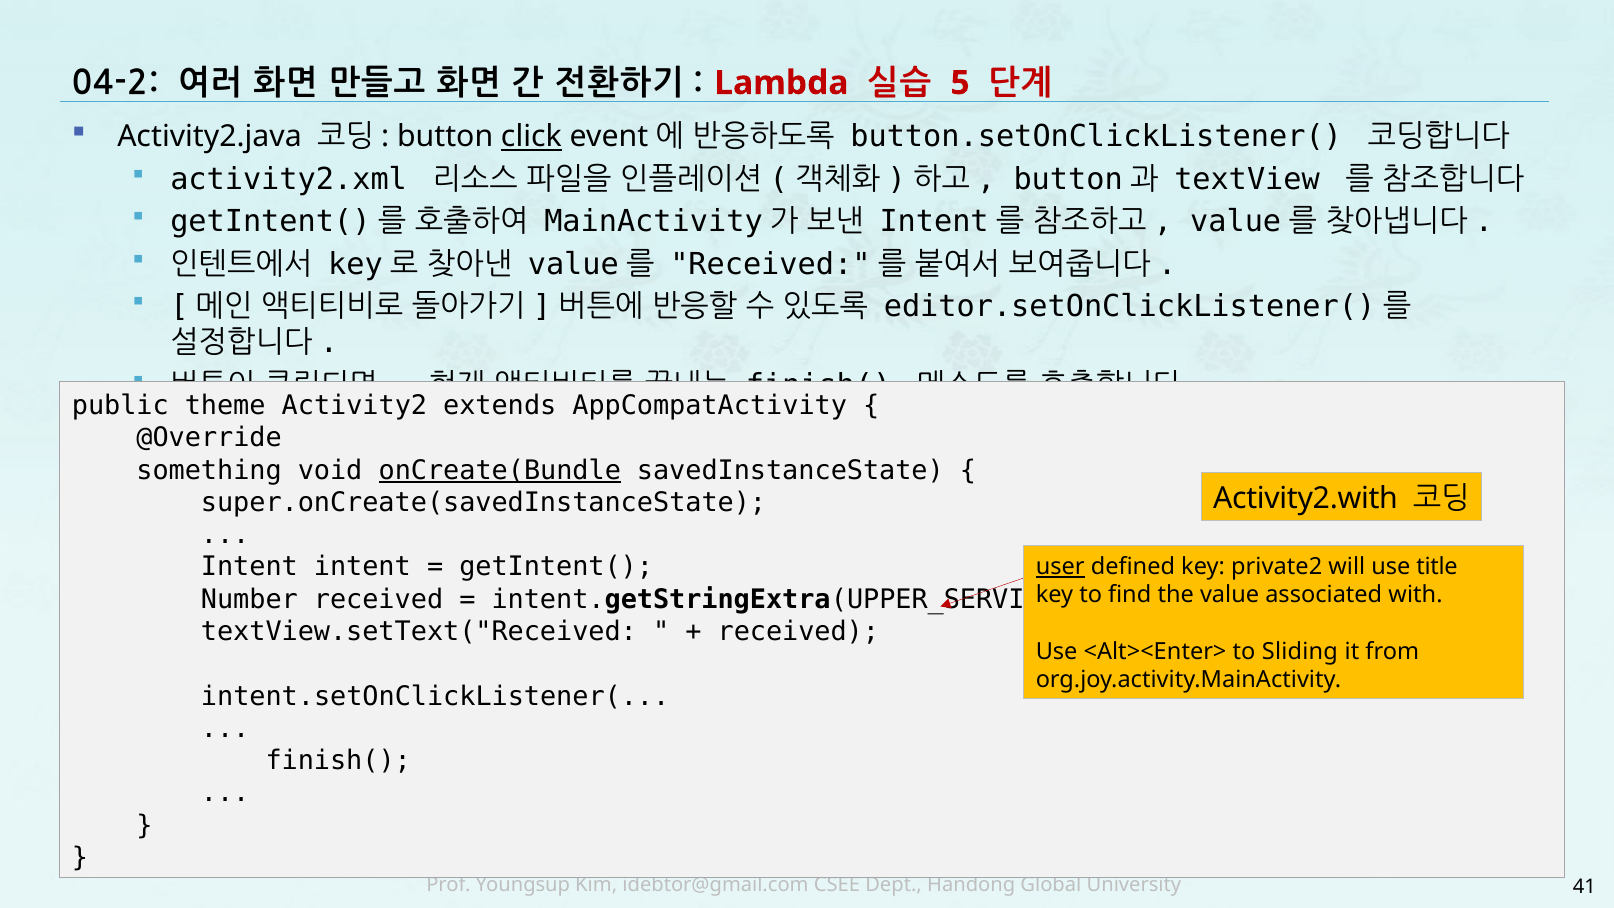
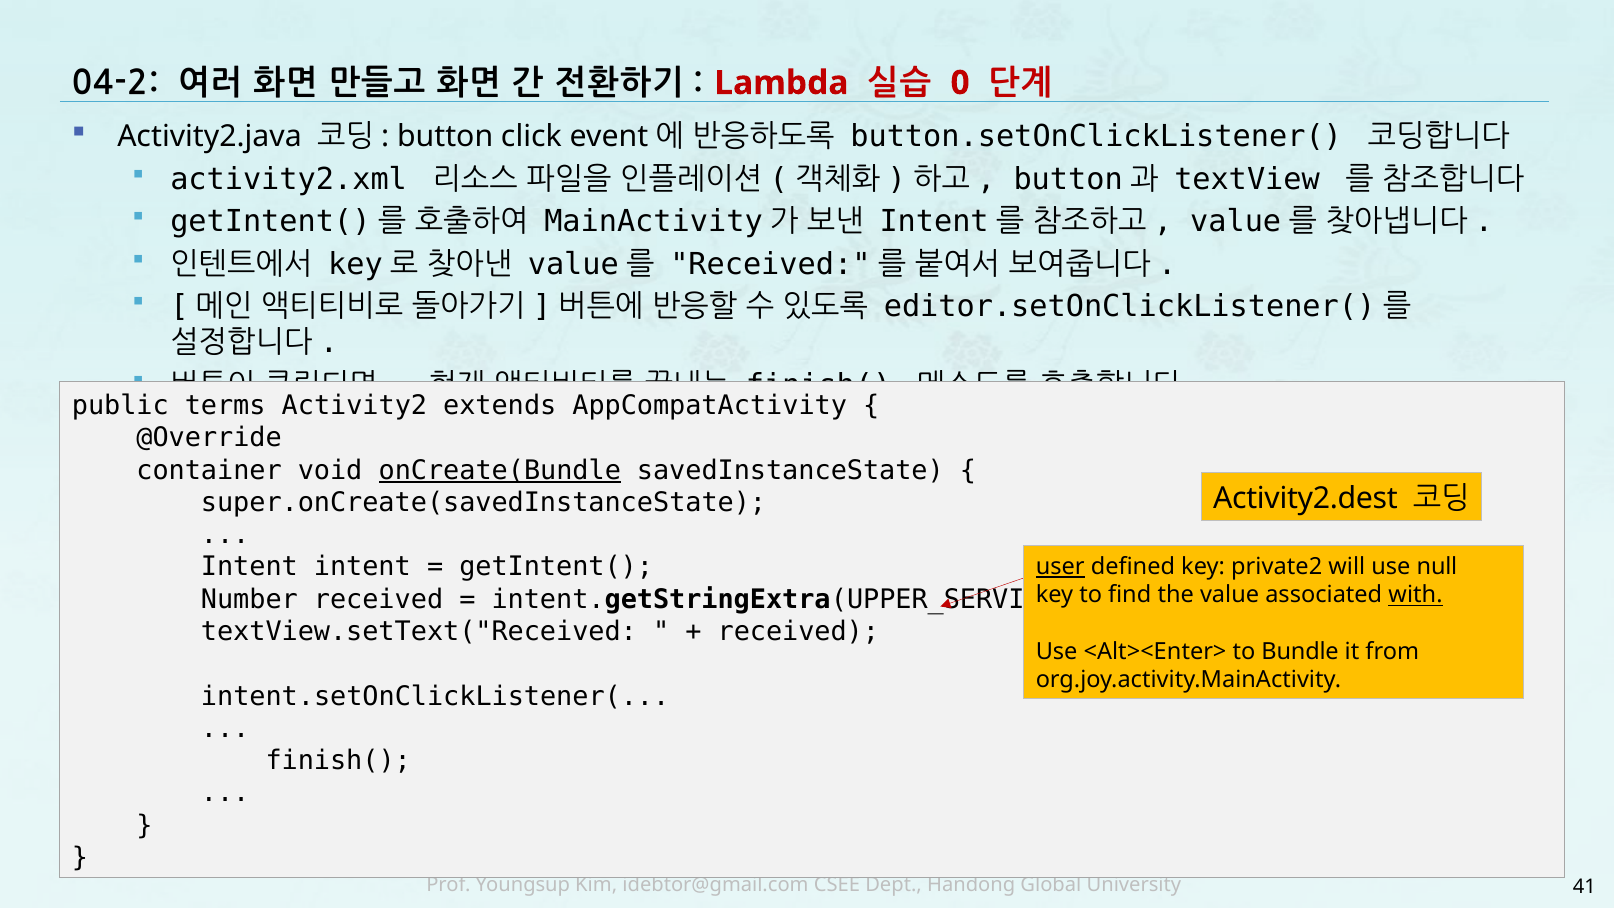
5: 5 -> 0 (960, 83)
click underline: present -> none (531, 137)
theme: theme -> terms (225, 406)
something: something -> container (209, 470)
Activity2.with: Activity2.with -> Activity2.dest (1305, 499)
title: title -> null (1437, 567)
with underline: none -> present (1416, 595)
Sliding: Sliding -> Bundle (1300, 652)
